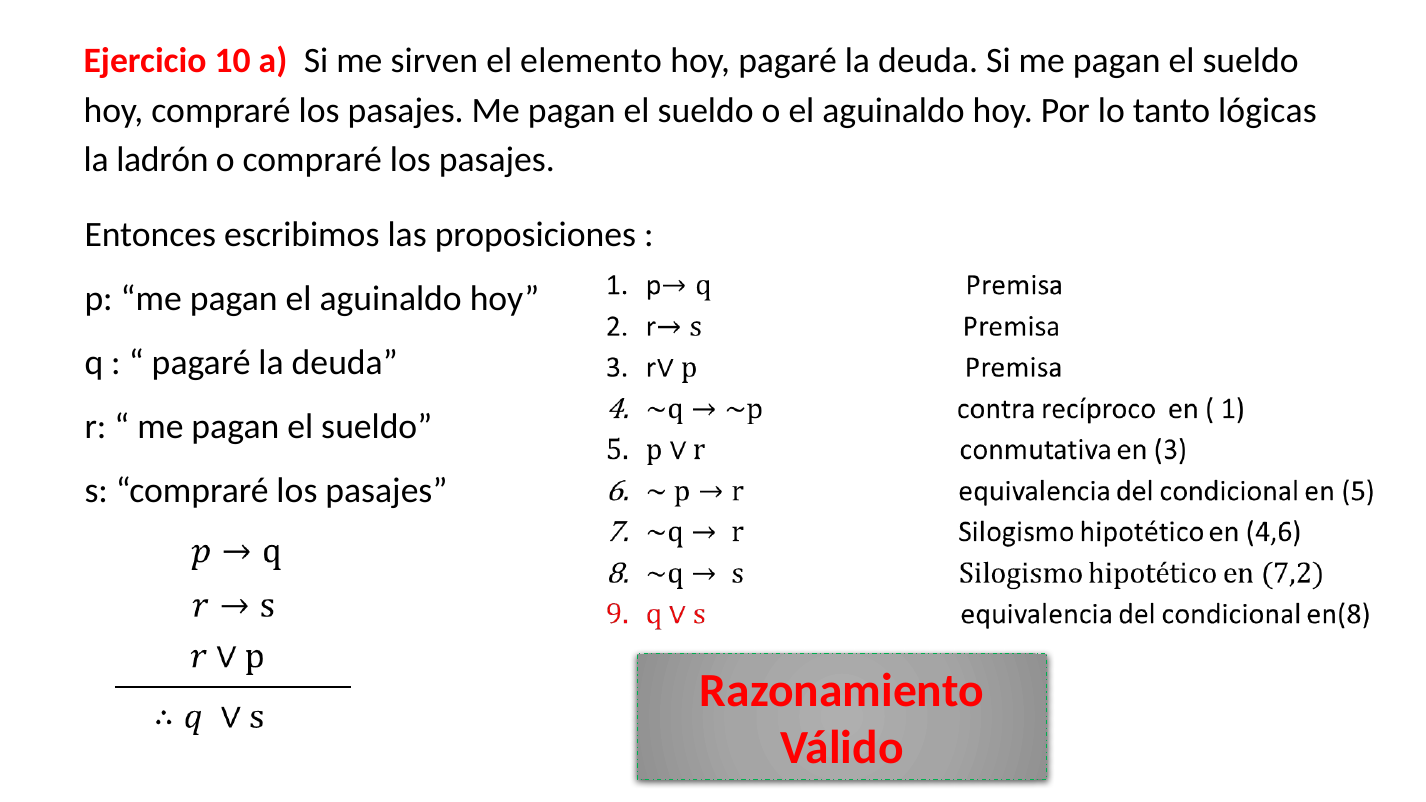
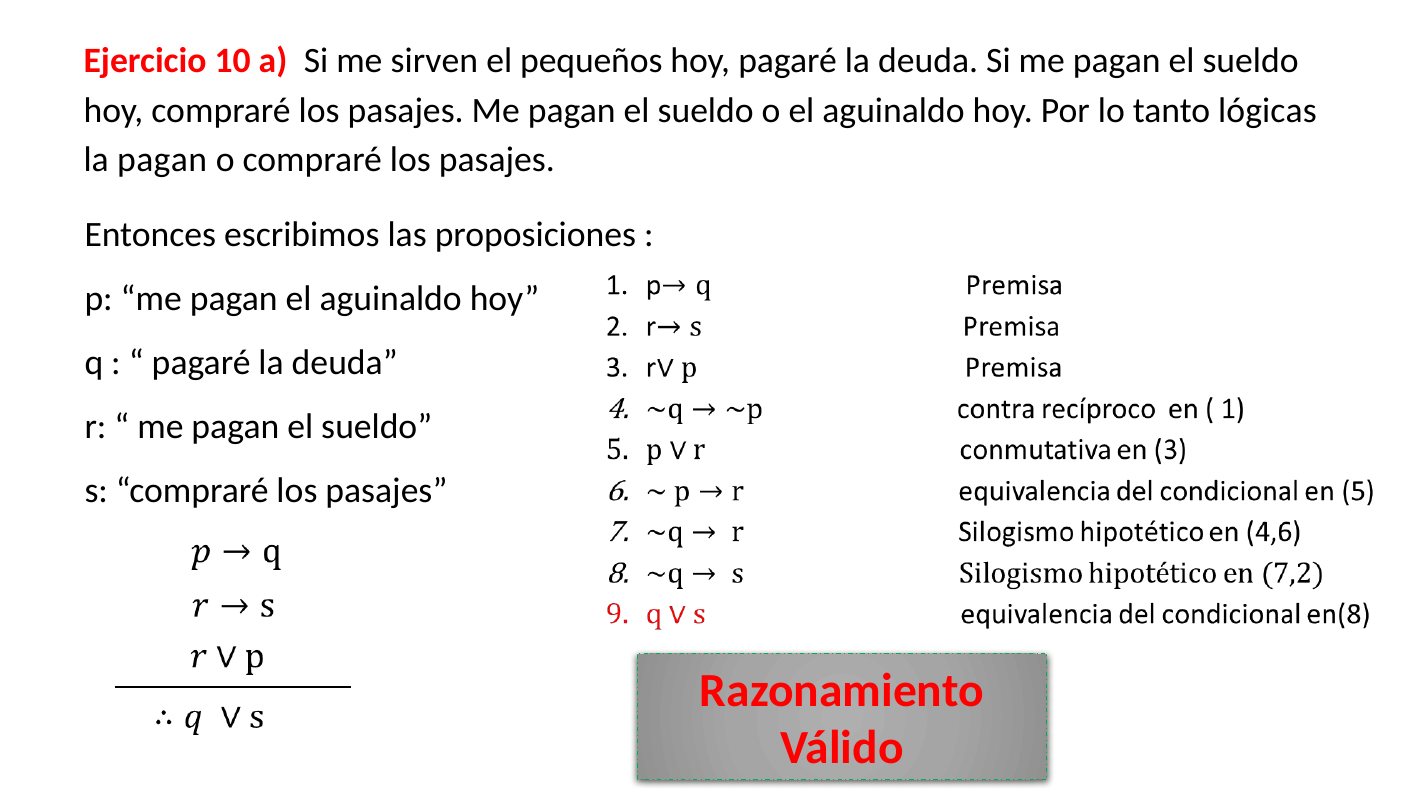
elemento: elemento -> pequeños (591, 61)
la ladrón: ladrón -> pagan (162, 159)
